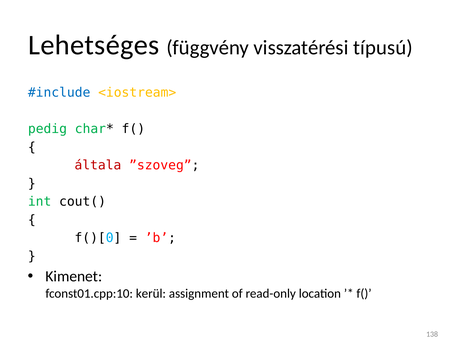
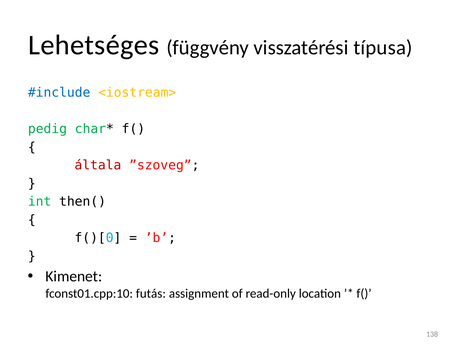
típusú: típusú -> típusa (383, 48)
cout(: cout( -> then( (83, 201)
kerül: kerül -> futás (151, 293)
